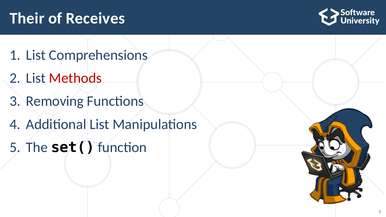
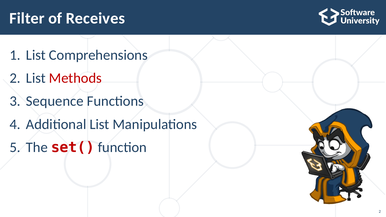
Their: Their -> Filter (27, 18)
Removing: Removing -> Sequence (55, 101)
set( colour: black -> red (73, 147)
